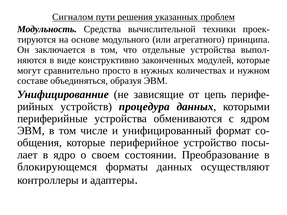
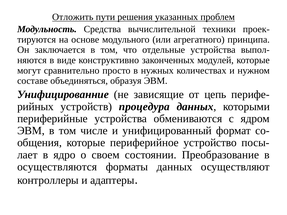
Сигналом: Сигналом -> Отложить (73, 17)
блокирующемся: блокирующемся -> осуществляются (57, 167)
